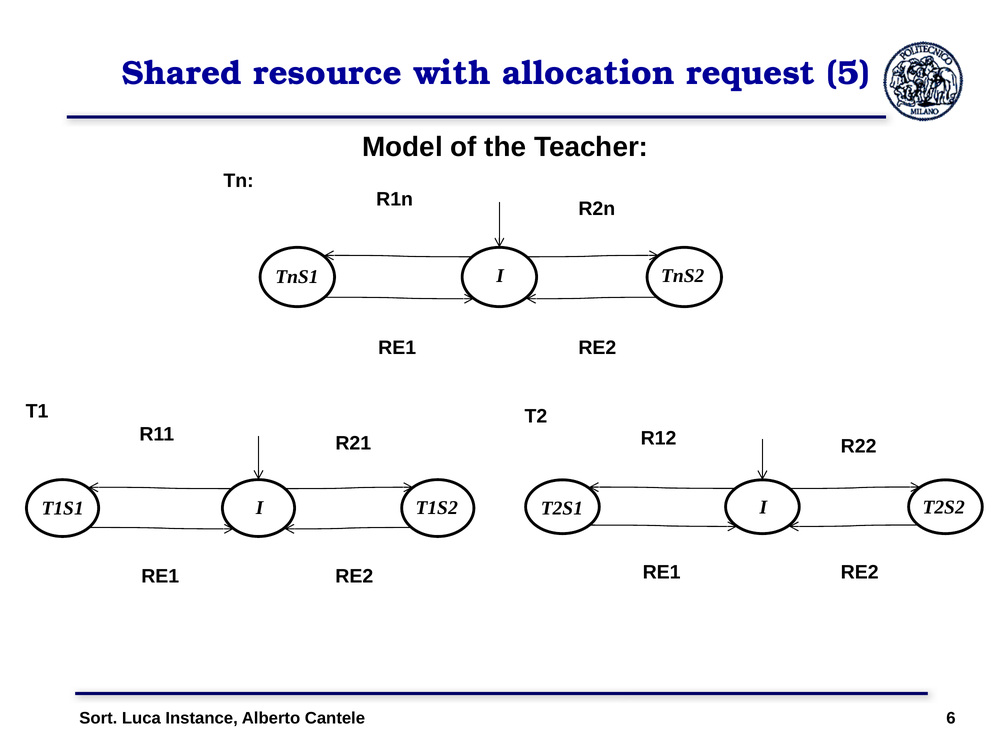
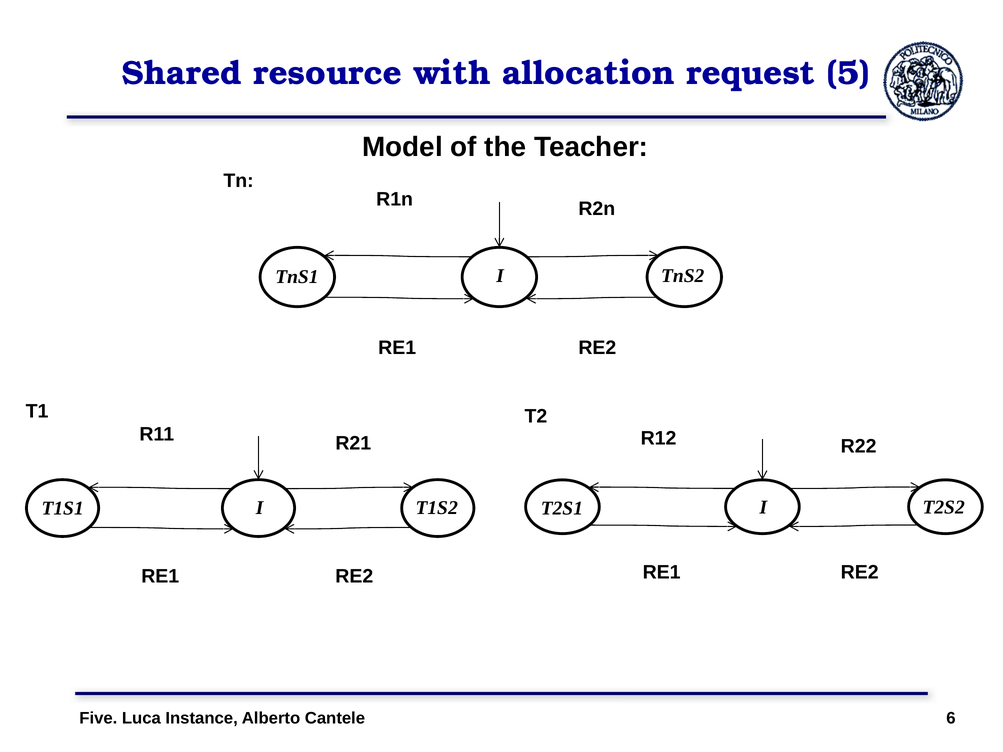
Sort: Sort -> Five (98, 718)
